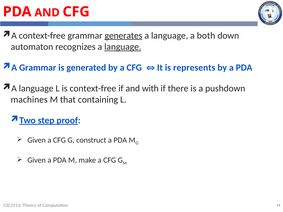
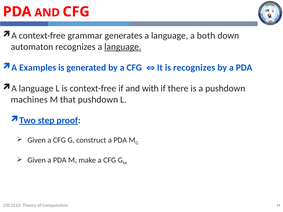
generates underline: present -> none (124, 36)
Grammar: Grammar -> Examples (38, 68)
is represents: represents -> recognizes (194, 68)
that containing: containing -> pushdown (98, 100)
